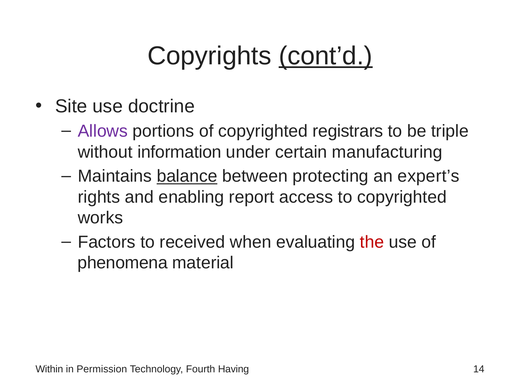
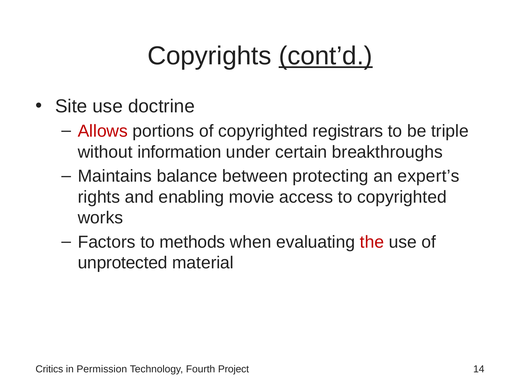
Allows colour: purple -> red (103, 131)
manufacturing: manufacturing -> breakthroughs (387, 152)
balance underline: present -> none (187, 176)
report: report -> movie (252, 197)
received: received -> methods (192, 242)
phenomena: phenomena -> unprotected (123, 263)
Within: Within -> Critics (49, 369)
Having: Having -> Project (234, 369)
